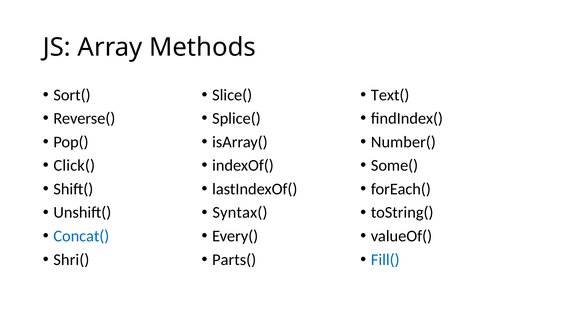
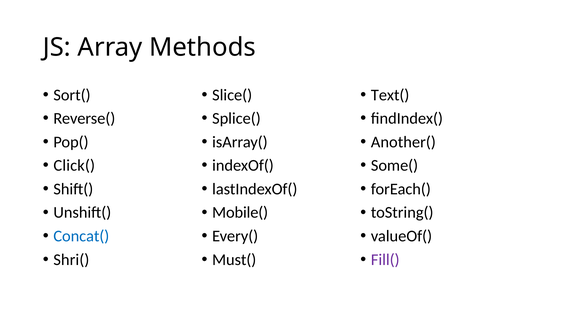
Number(: Number( -> Another( (403, 142)
Syntax(: Syntax( -> Mobile( (240, 213)
Parts(: Parts( -> Must( (234, 260)
Fill( colour: blue -> purple (385, 260)
